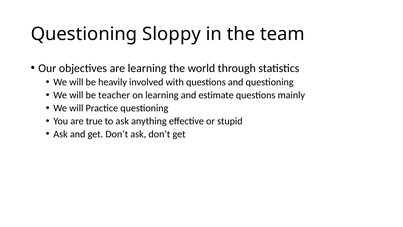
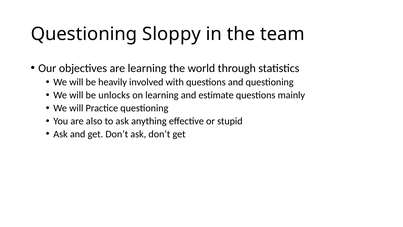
teacher: teacher -> unlocks (114, 95)
true: true -> also (94, 121)
